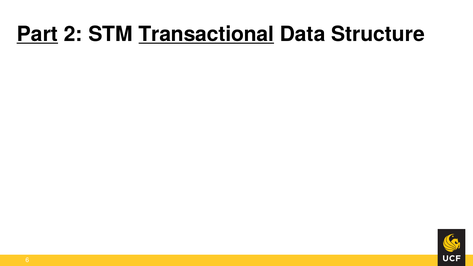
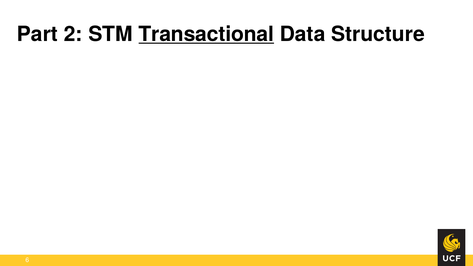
Part underline: present -> none (37, 34)
